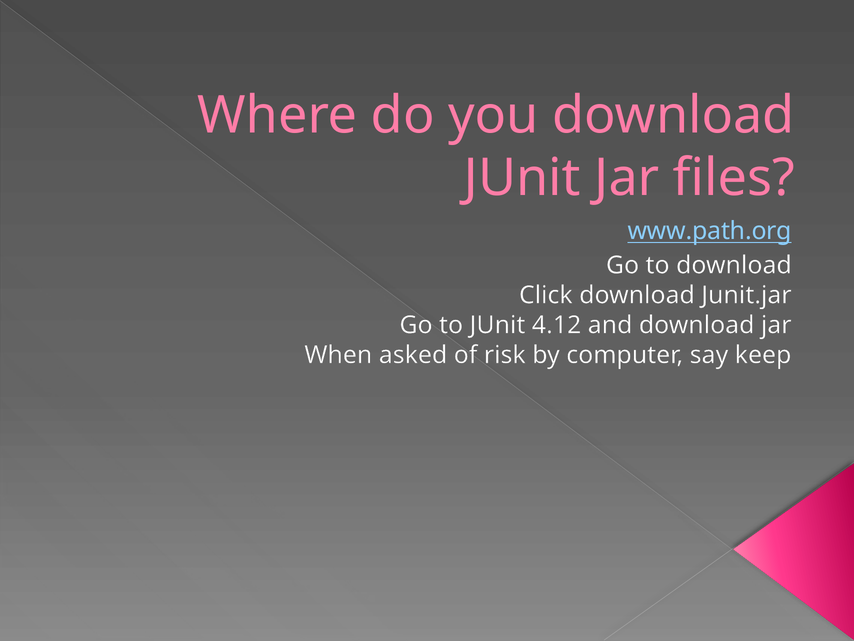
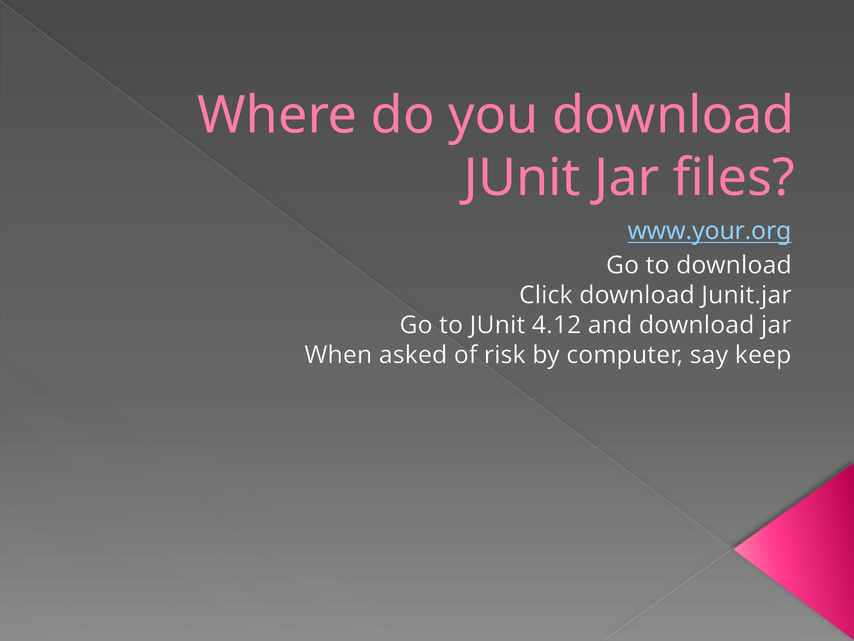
www.path.org: www.path.org -> www.your.org (710, 231)
